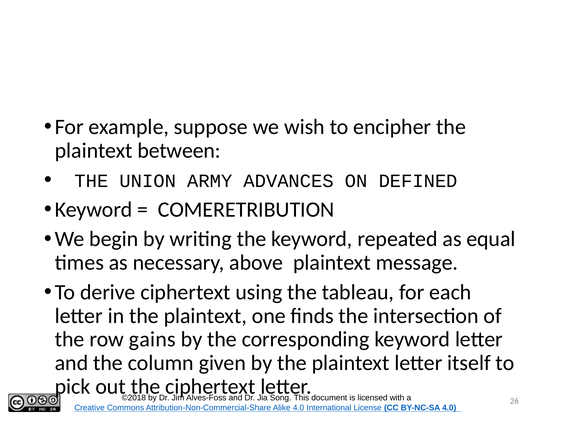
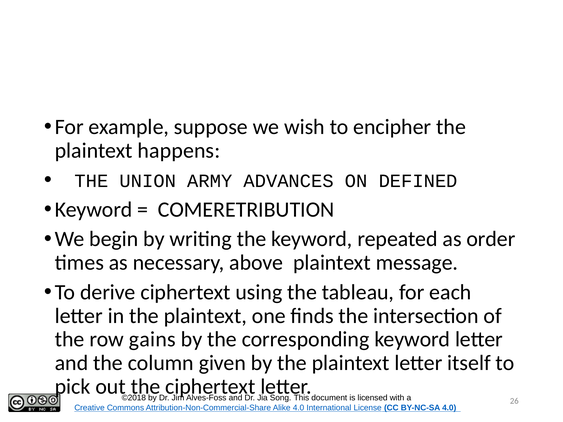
between: between -> happens (179, 151)
equal: equal -> order (491, 239)
